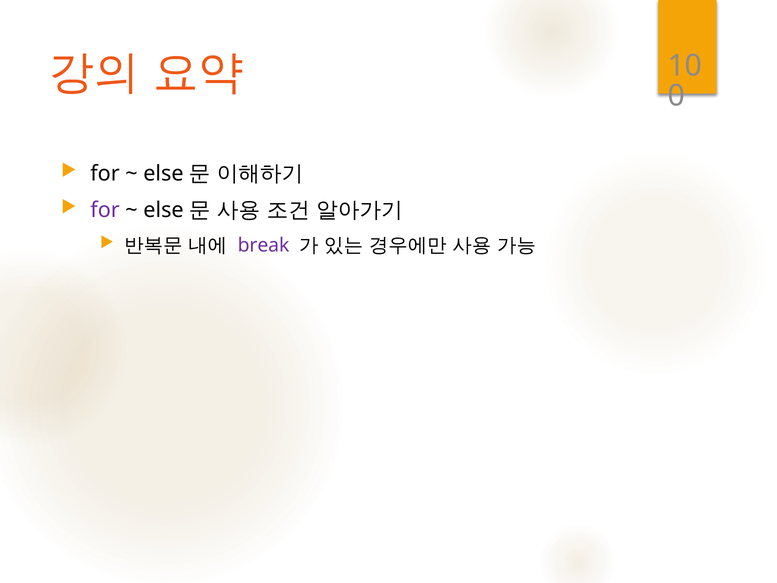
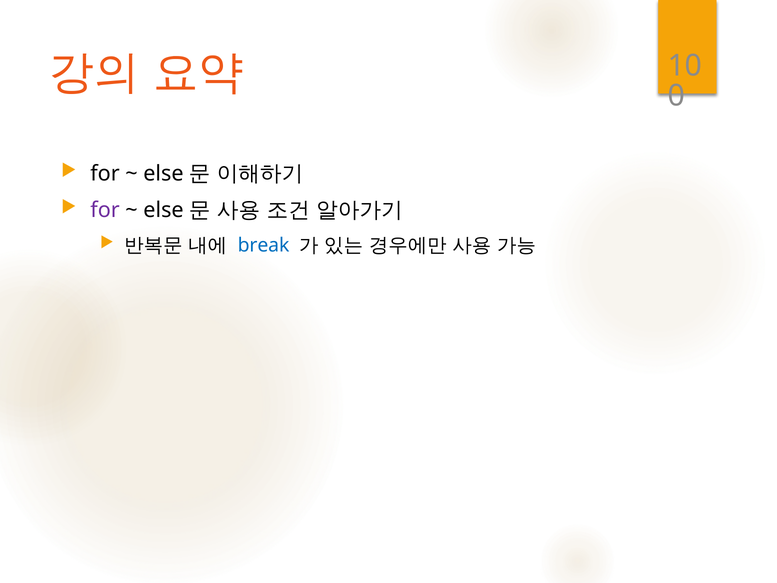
break colour: purple -> blue (264, 245)
